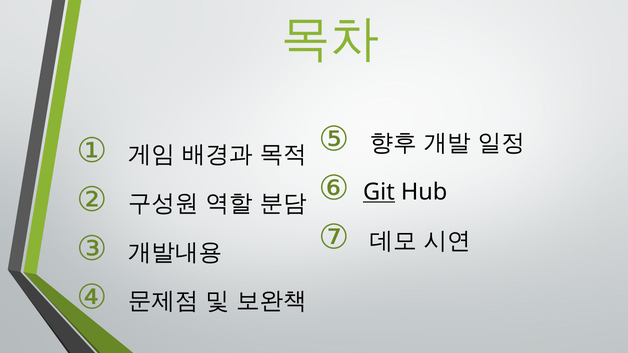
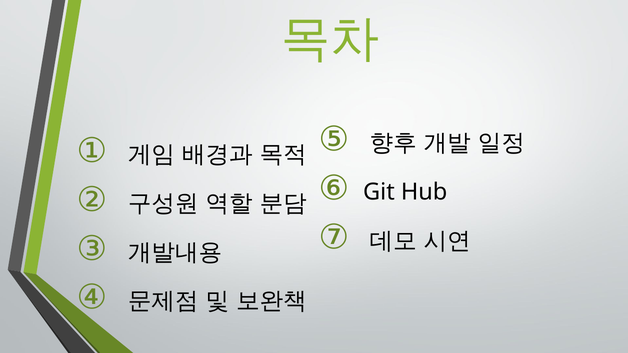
Git underline: present -> none (379, 192)
